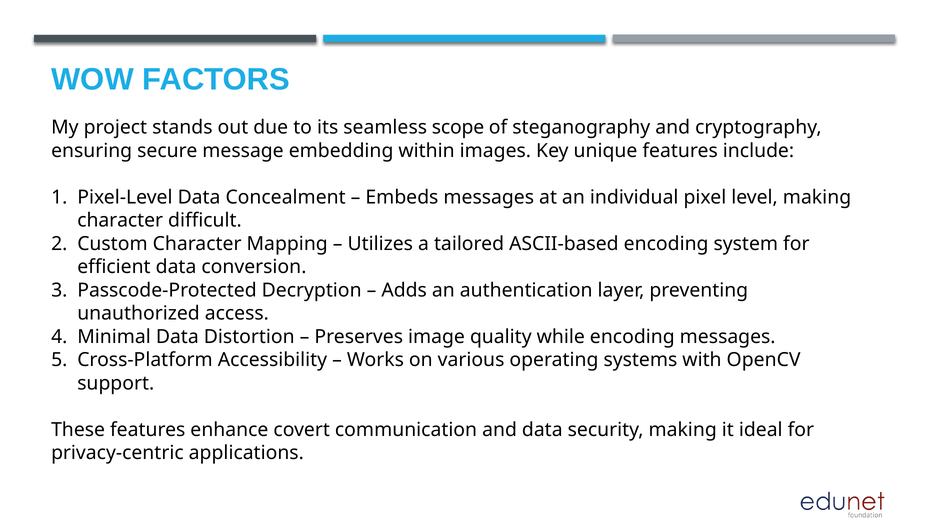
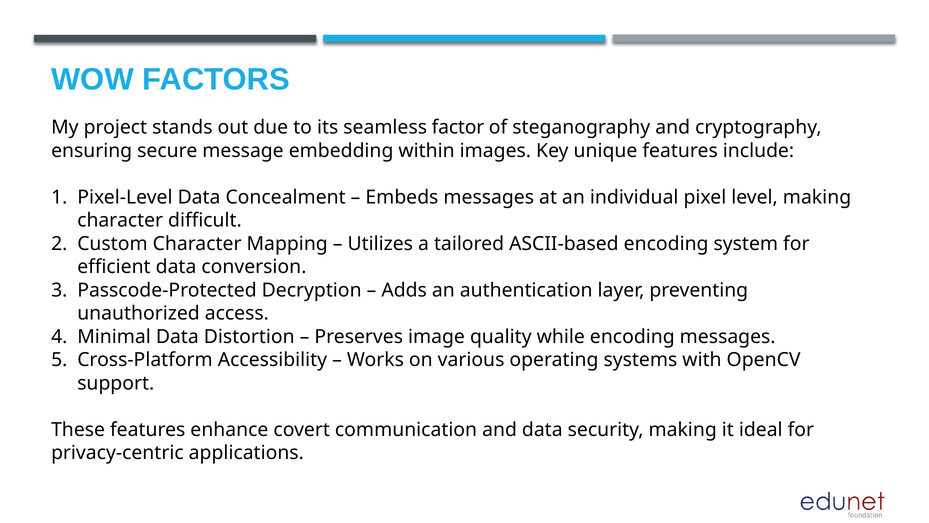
scope: scope -> factor (458, 127)
